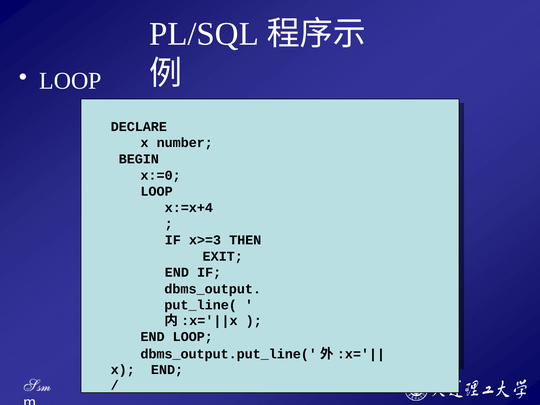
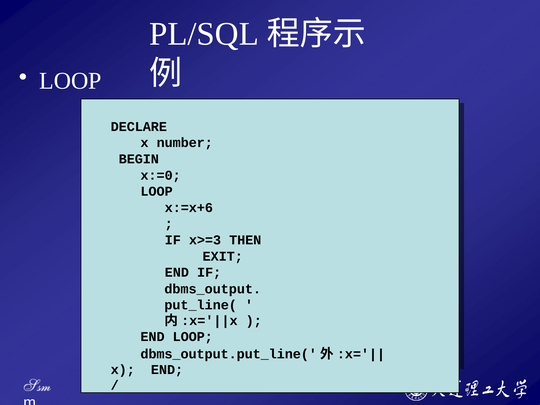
x:=x+4: x:=x+4 -> x:=x+6 (189, 208)
